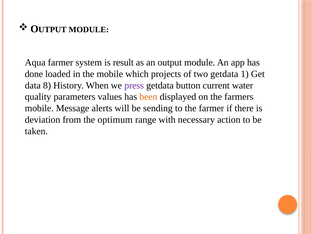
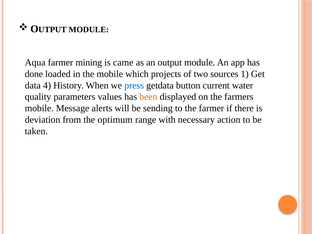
system: system -> mining (89, 63)
result: result -> came (123, 63)
two getdata: getdata -> sources (224, 74)
8: 8 -> 4 (47, 85)
press colour: purple -> blue (134, 85)
